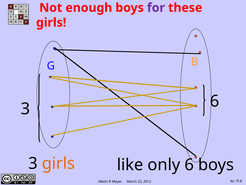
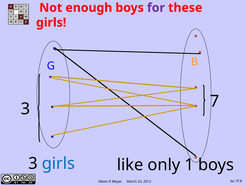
3 6: 6 -> 7 (215, 101)
girls colour: orange -> blue (58, 163)
only 6: 6 -> 1 (189, 164)
